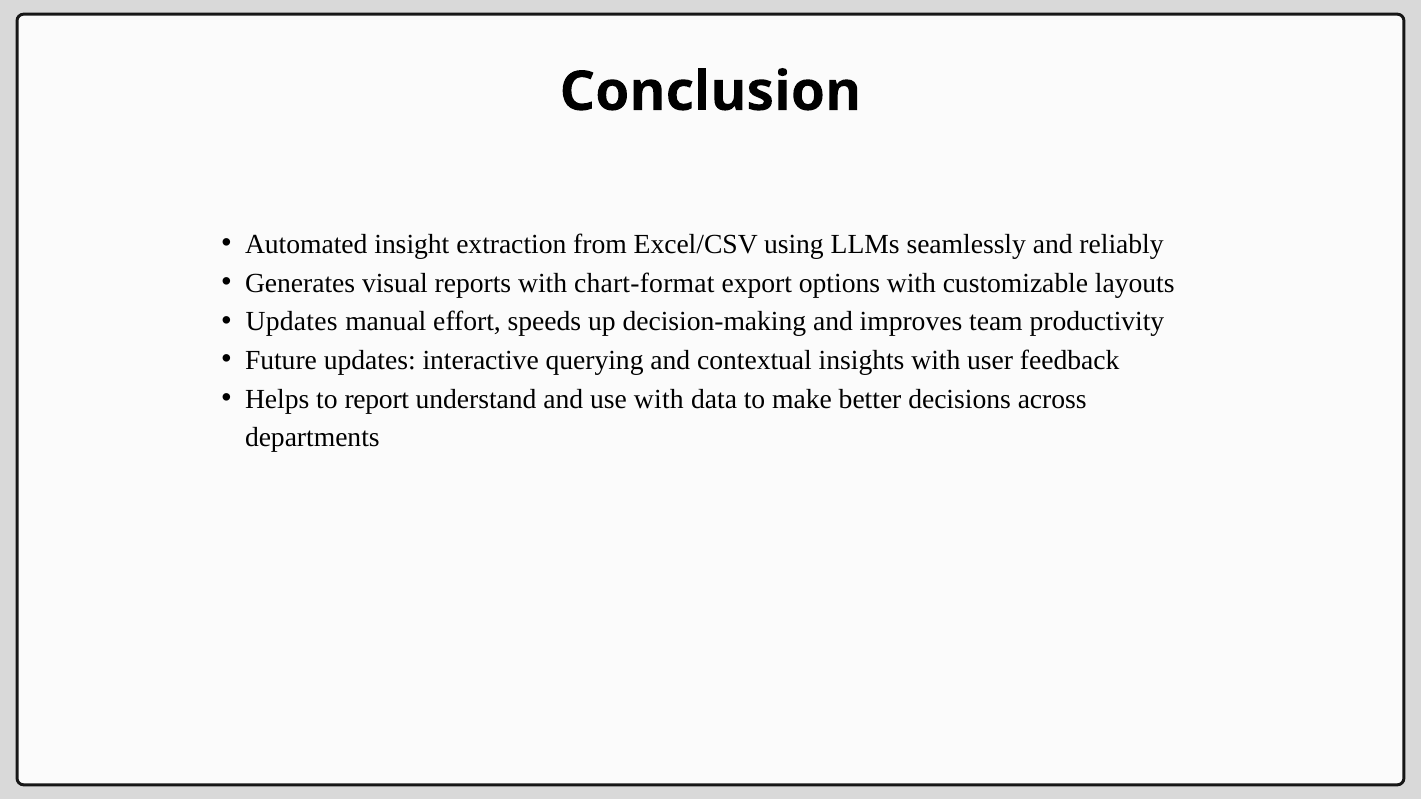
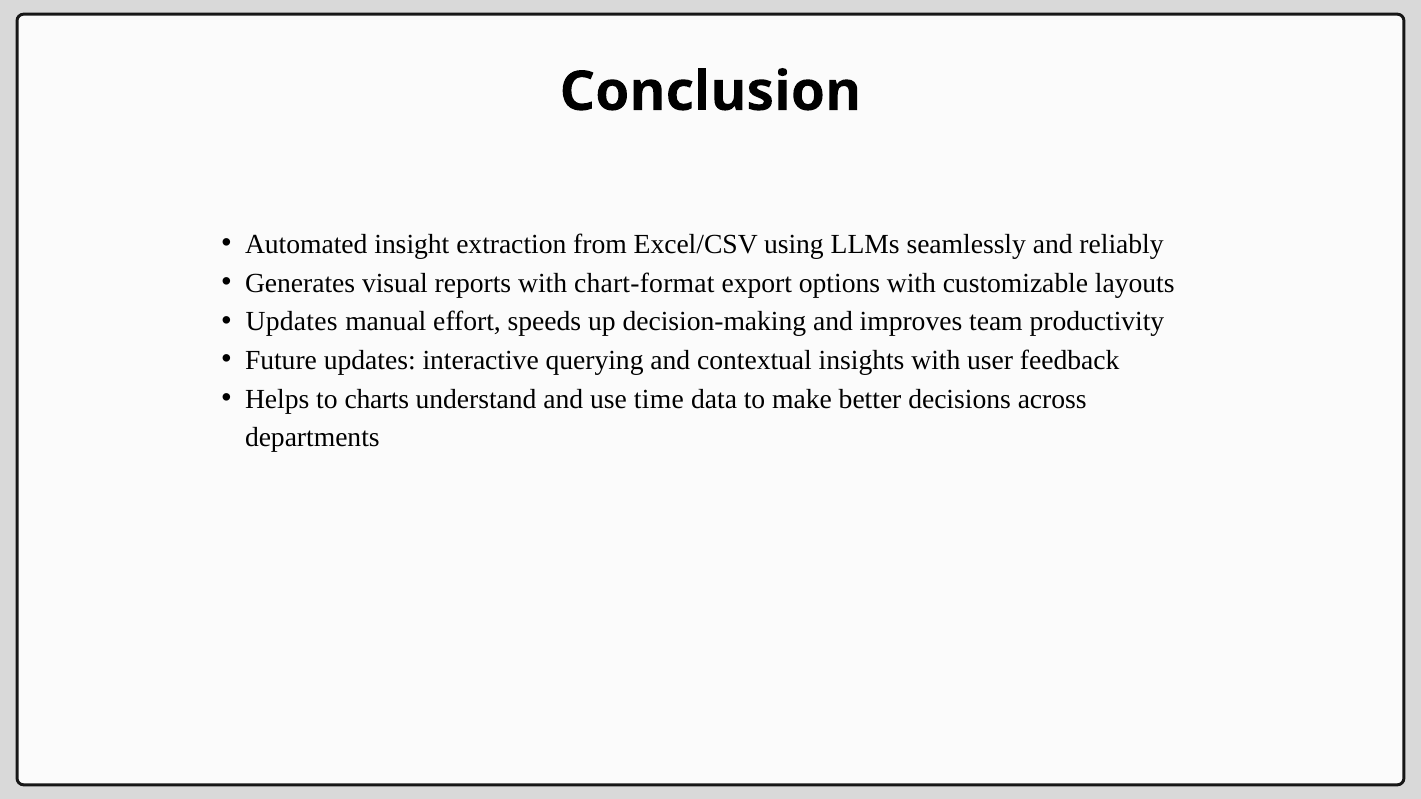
report: report -> charts (377, 399)
use with: with -> time (659, 399)
